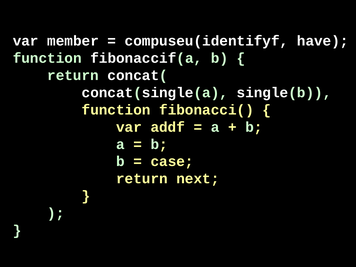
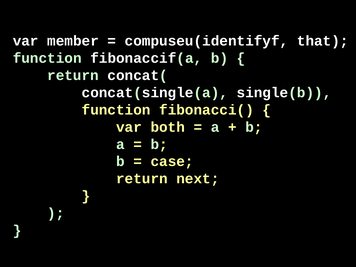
have: have -> that (323, 41)
addf: addf -> both (168, 127)
